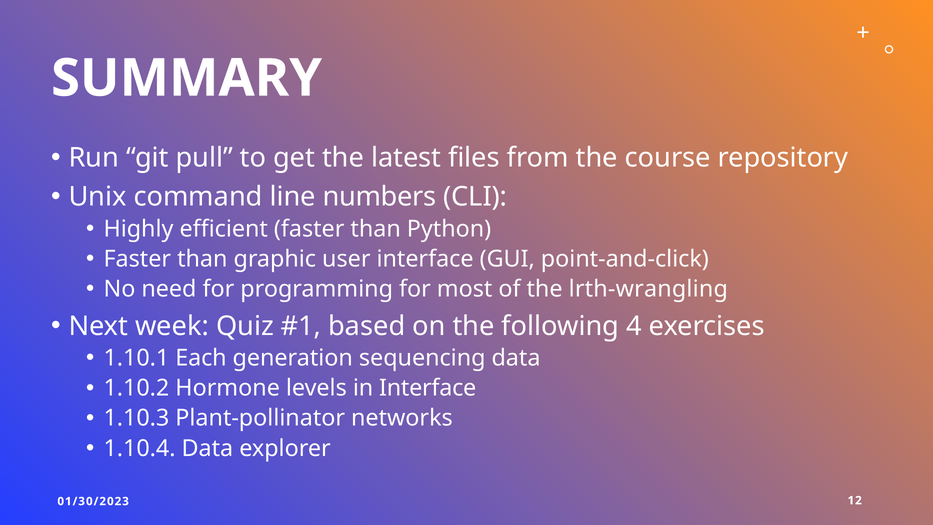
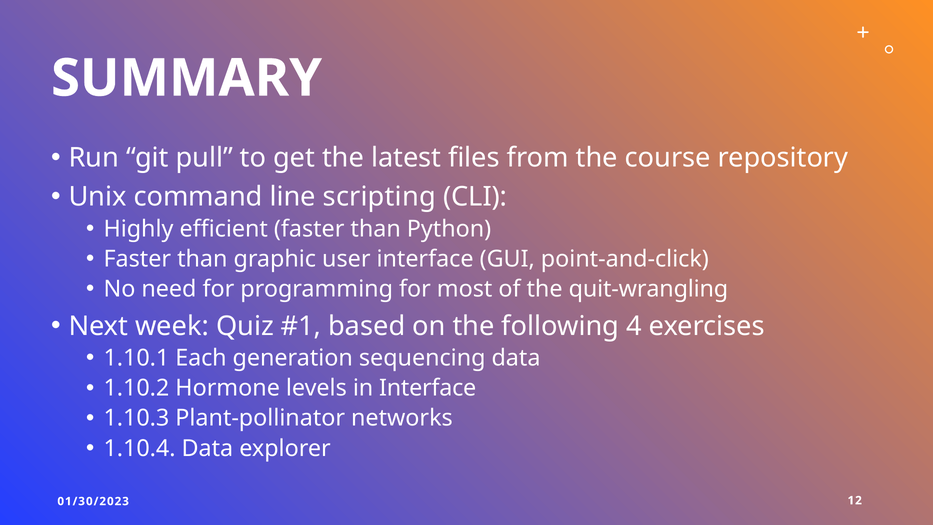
numbers: numbers -> scripting (379, 197)
lrth-wrangling: lrth-wrangling -> quit-wrangling (648, 289)
